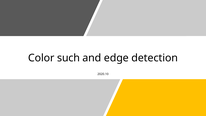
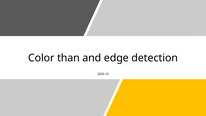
such: such -> than (68, 58)
